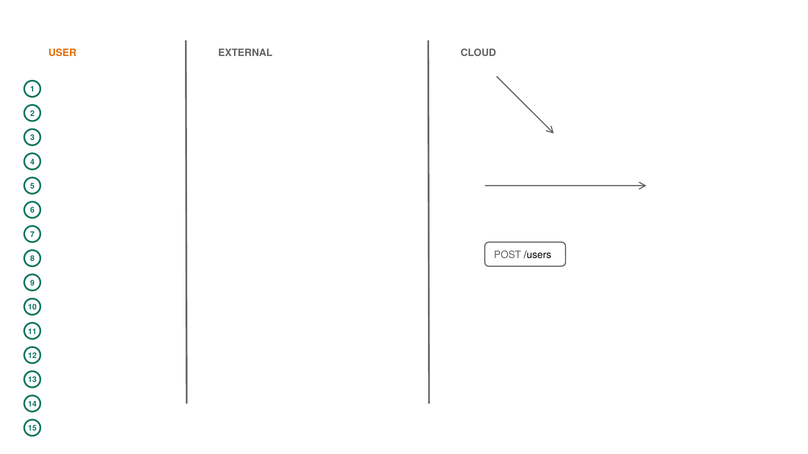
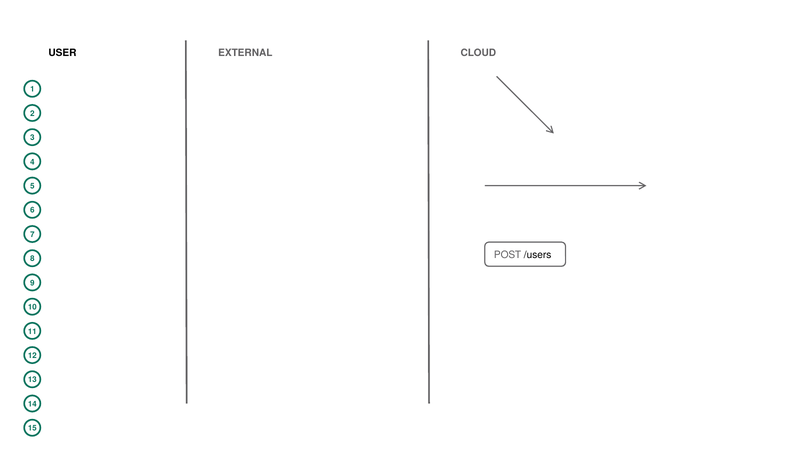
USER colour: orange -> black (62, 53)
